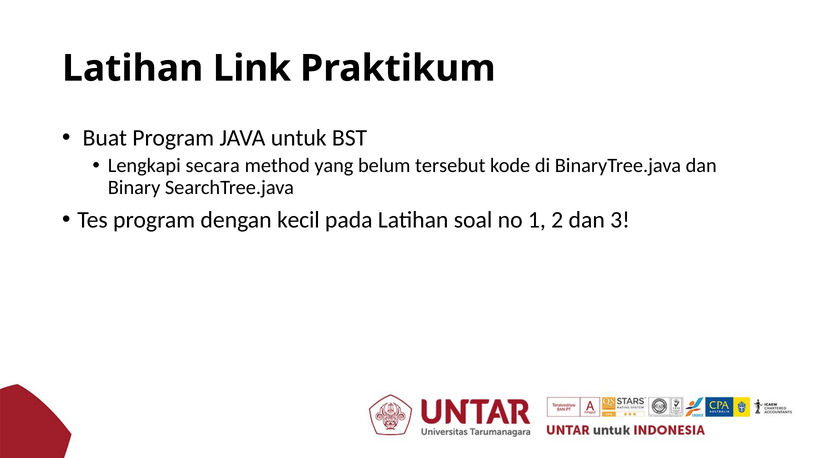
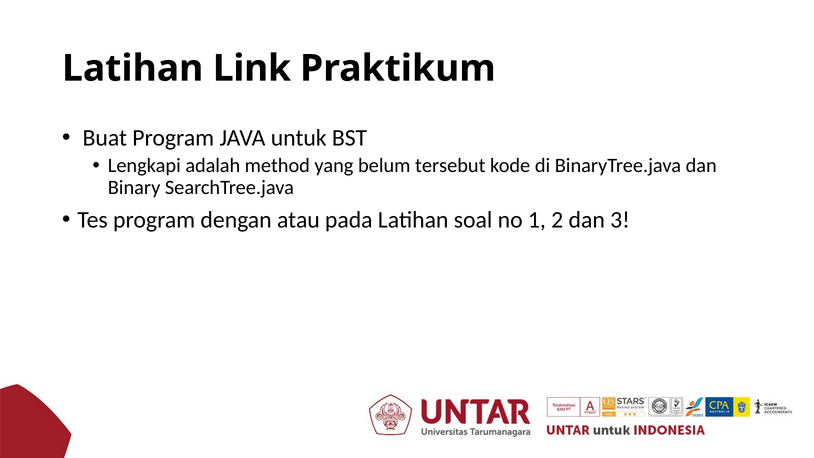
secara: secara -> adalah (213, 166)
kecil: kecil -> atau (298, 220)
